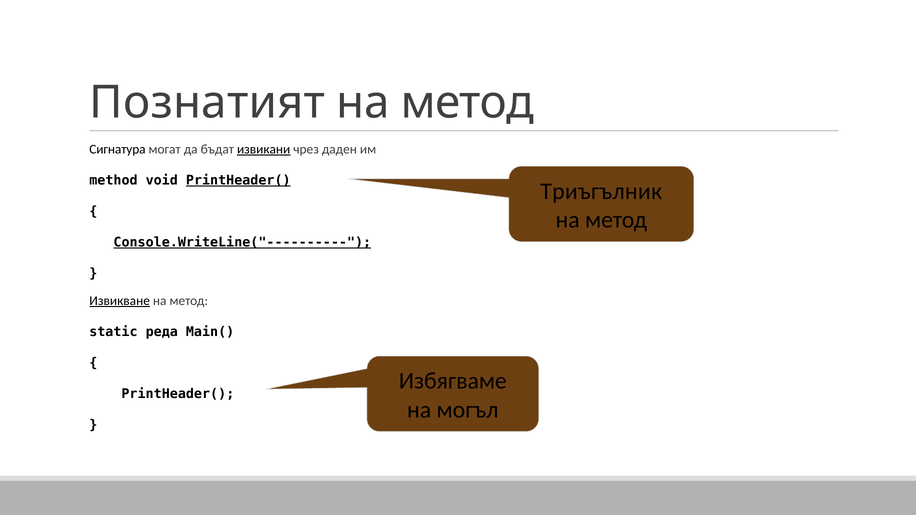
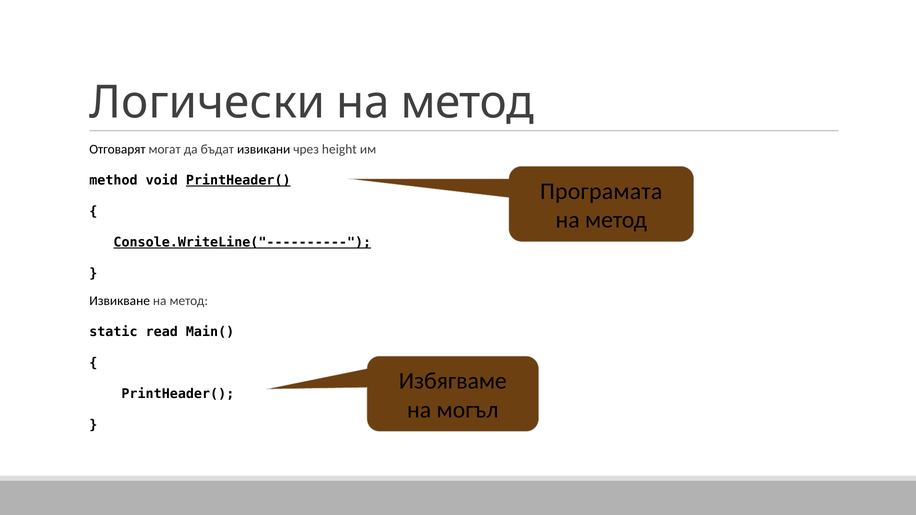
Познатият: Познатият -> Логически (207, 103)
Сигнатура: Сигнатура -> Отговарят (117, 149)
извикани underline: present -> none (264, 149)
даден: даден -> height (339, 149)
Триъгълник: Триъгълник -> Програмата (601, 191)
Извикване underline: present -> none (120, 301)
реда: реда -> read (162, 332)
